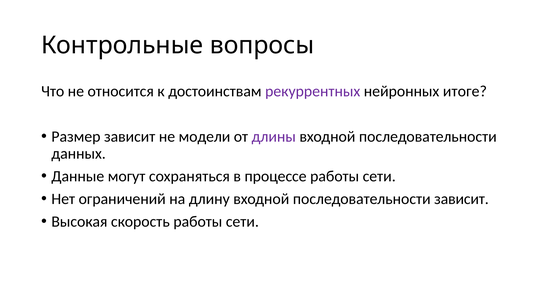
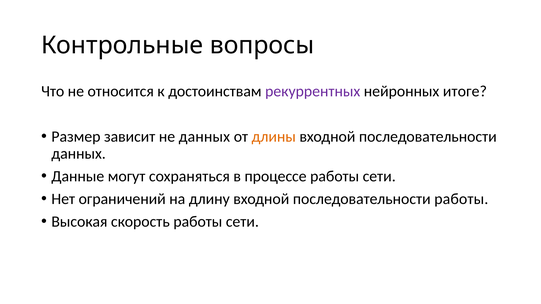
не модели: модели -> данных (204, 137)
длины colour: purple -> orange (274, 137)
последовательности зависит: зависит -> работы (461, 199)
